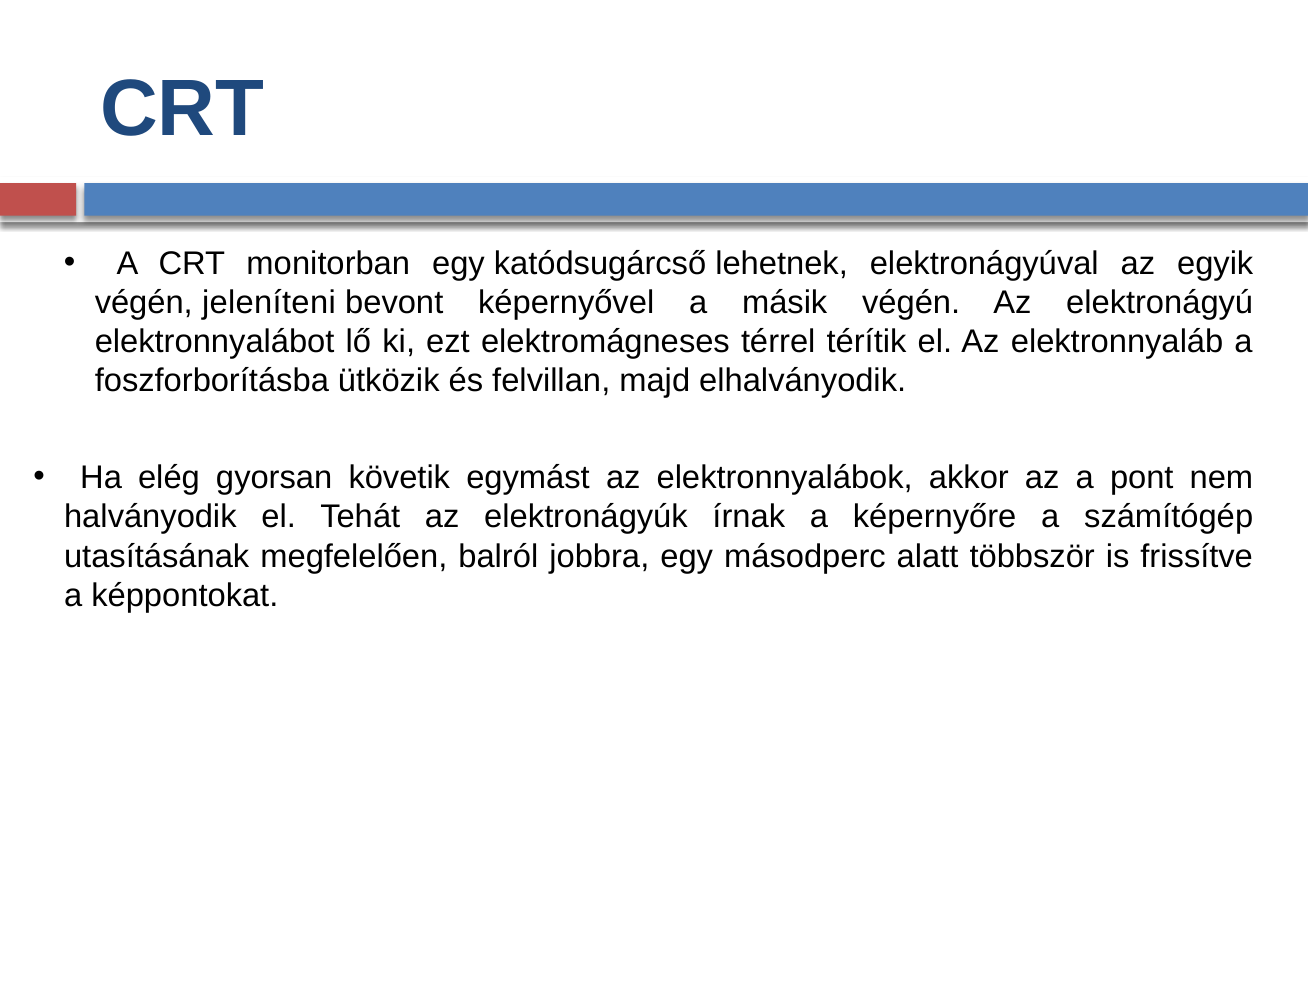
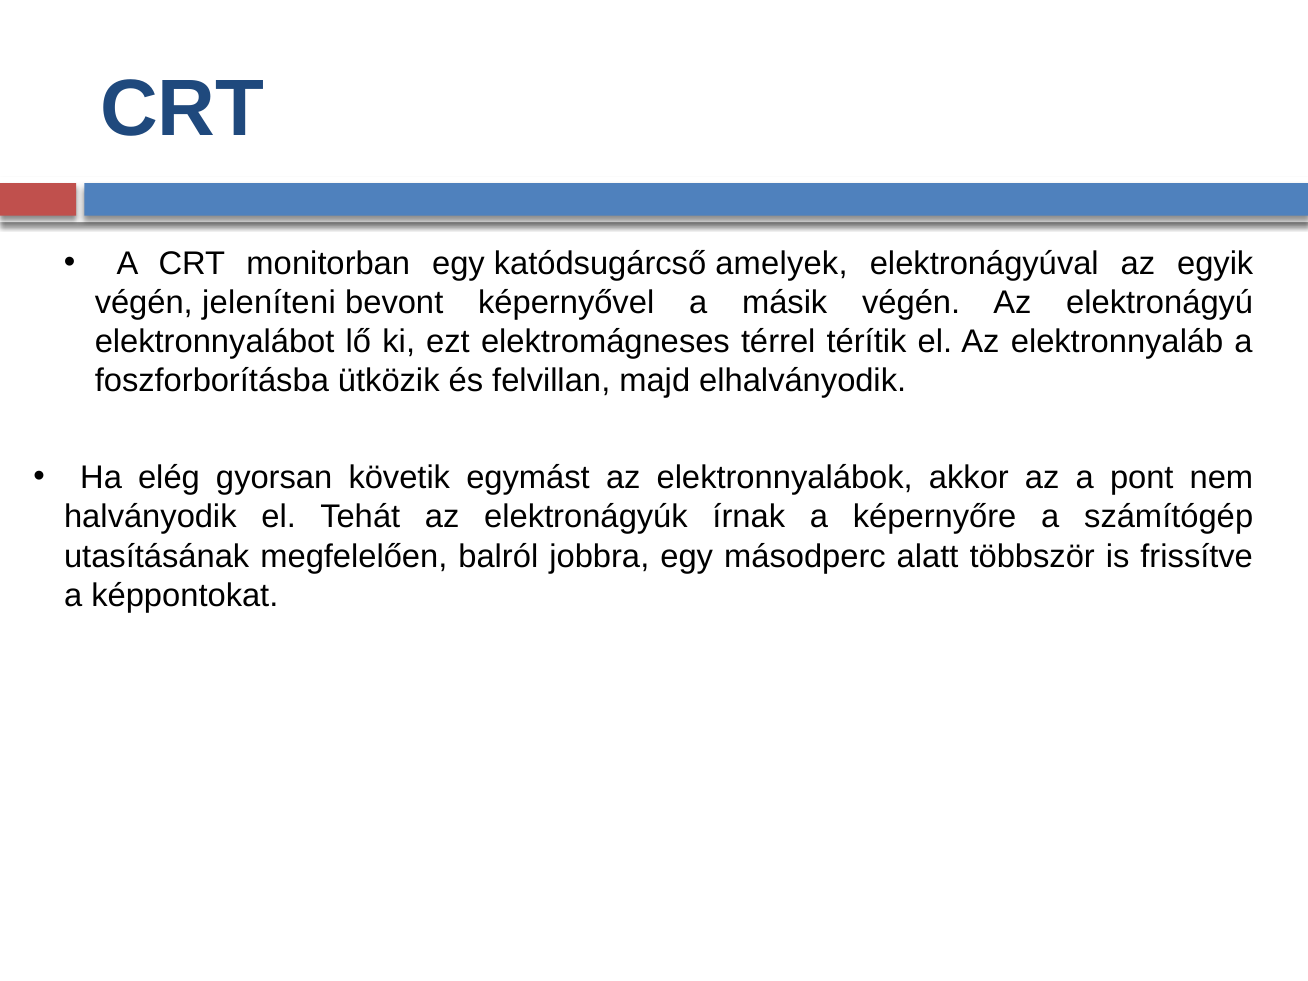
lehetnek: lehetnek -> amelyek (781, 263)
